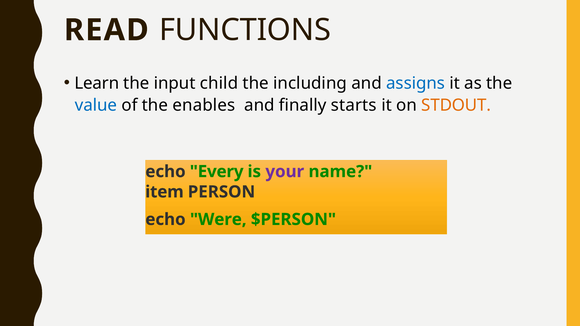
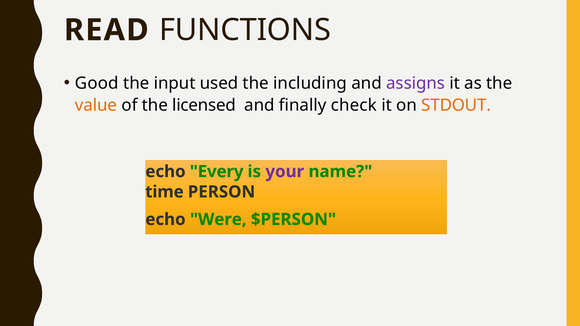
Learn: Learn -> Good (97, 83)
child: child -> used (219, 83)
assigns colour: blue -> purple (416, 83)
value colour: blue -> orange (96, 105)
enables: enables -> licensed (204, 105)
starts: starts -> check (354, 105)
item: item -> time (164, 192)
